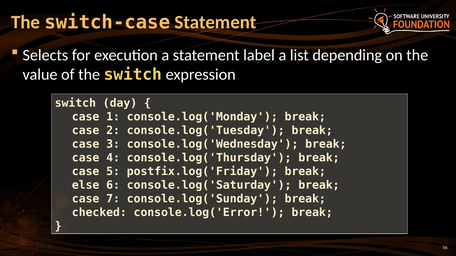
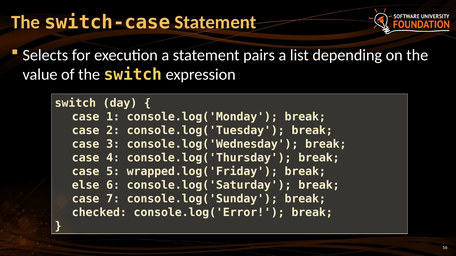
label: label -> pairs (259, 55)
postfix.log('Friday: postfix.log('Friday -> wrapped.log('Friday (202, 172)
